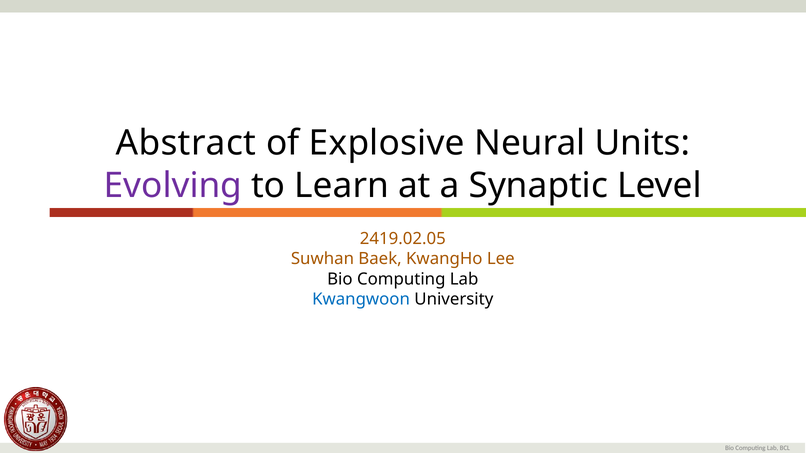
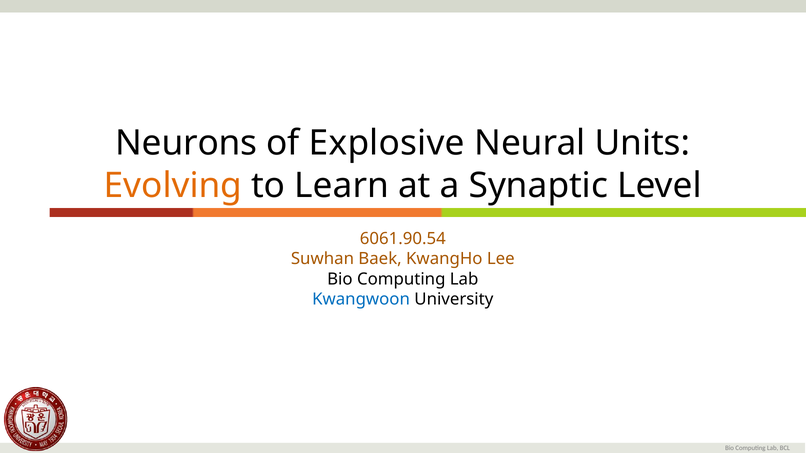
Abstract: Abstract -> Neurons (186, 143)
Evolving colour: purple -> orange (173, 186)
2419.02.05: 2419.02.05 -> 6061.90.54 (403, 239)
